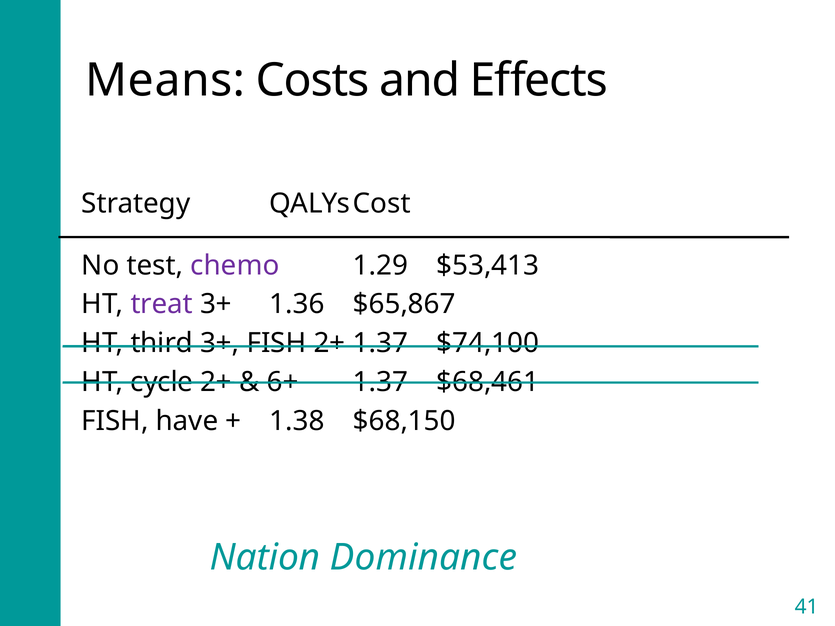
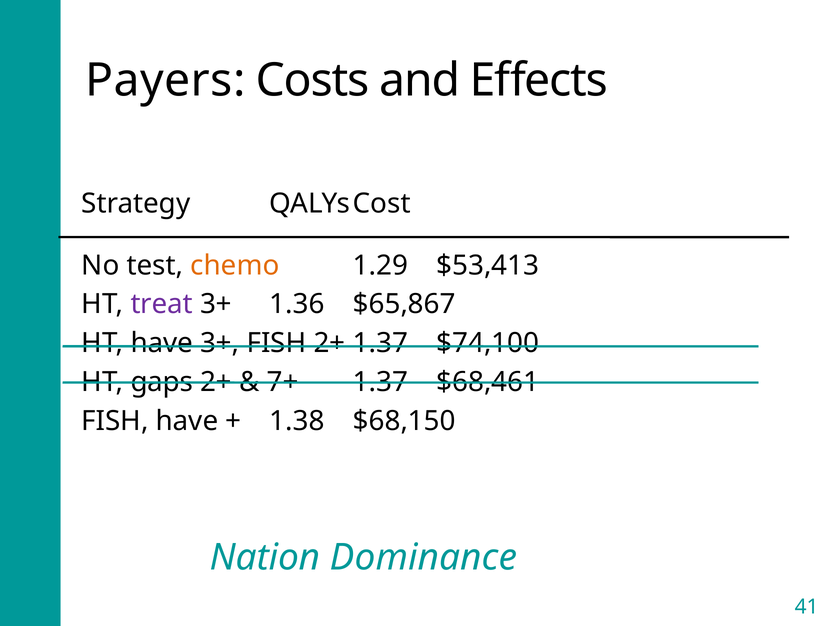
Means: Means -> Payers (165, 80)
chemo colour: purple -> orange (235, 265)
HT third: third -> have (162, 343)
cycle: cycle -> gaps (162, 382)
6+: 6+ -> 7+ (283, 382)
